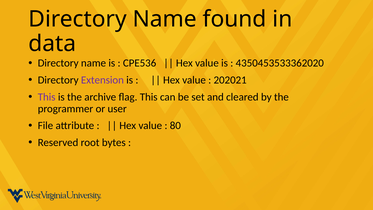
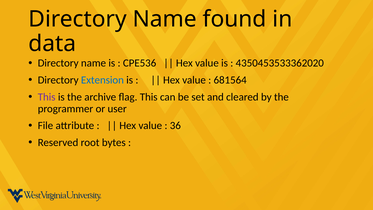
Extension colour: purple -> blue (102, 80)
202021: 202021 -> 681564 (230, 80)
80: 80 -> 36 (175, 126)
